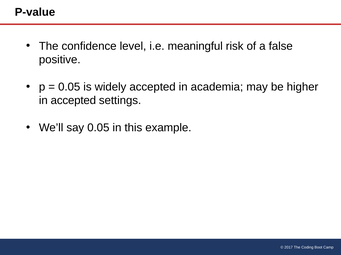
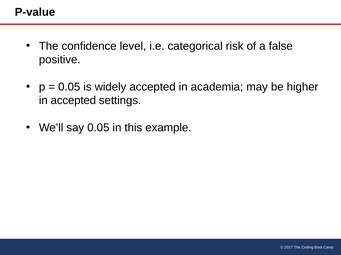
meaningful: meaningful -> categorical (195, 46)
